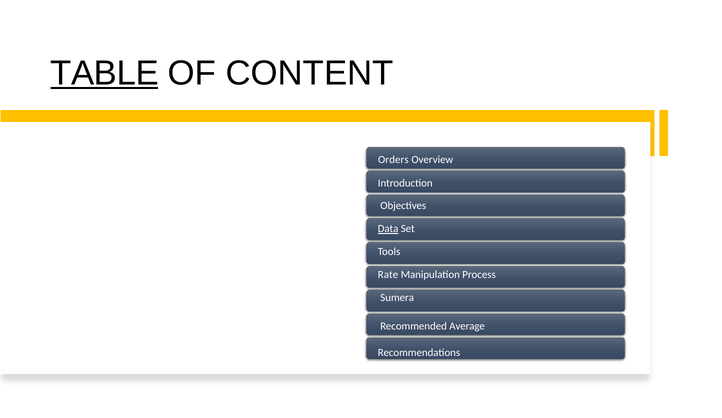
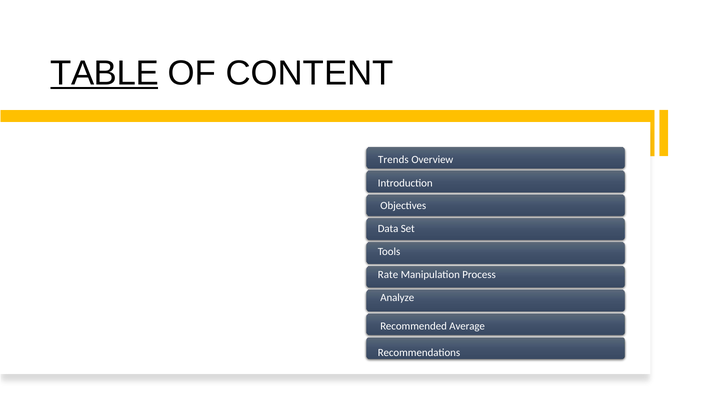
Orders: Orders -> Trends (393, 160)
Data underline: present -> none (388, 229)
Sumera: Sumera -> Analyze (397, 297)
